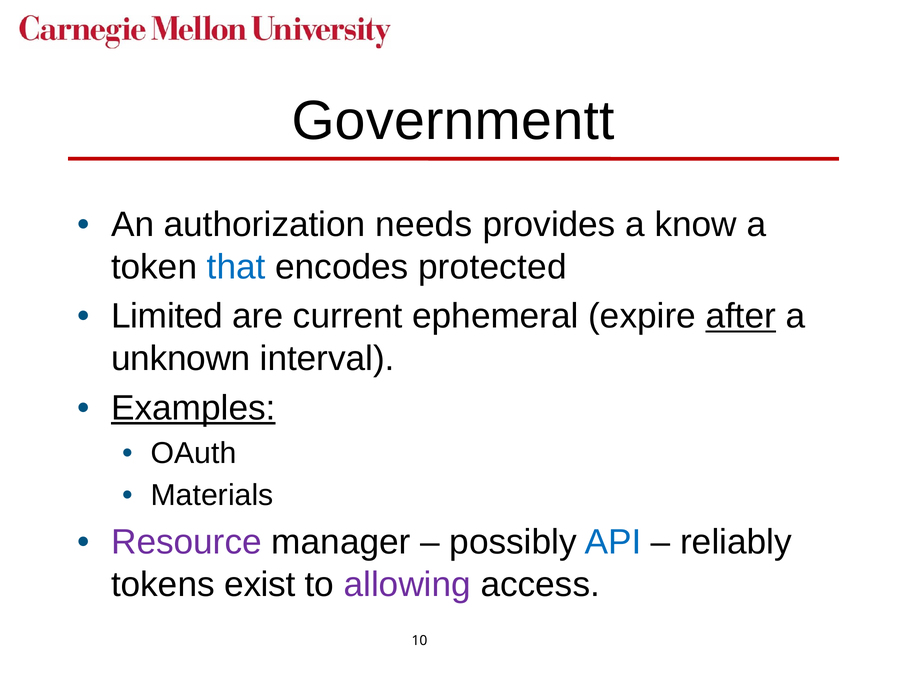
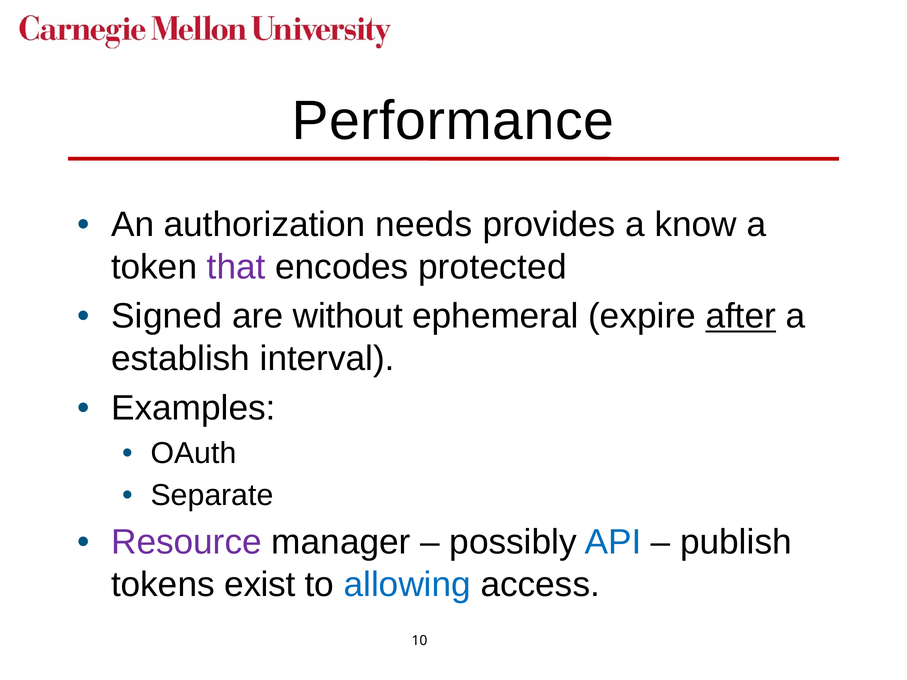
Governmentt: Governmentt -> Performance (453, 121)
that colour: blue -> purple (236, 267)
Limited: Limited -> Signed (167, 316)
current: current -> without (348, 316)
unknown: unknown -> establish (181, 359)
Examples underline: present -> none (193, 408)
Materials: Materials -> Separate (212, 496)
reliably: reliably -> publish (736, 542)
allowing colour: purple -> blue (407, 585)
